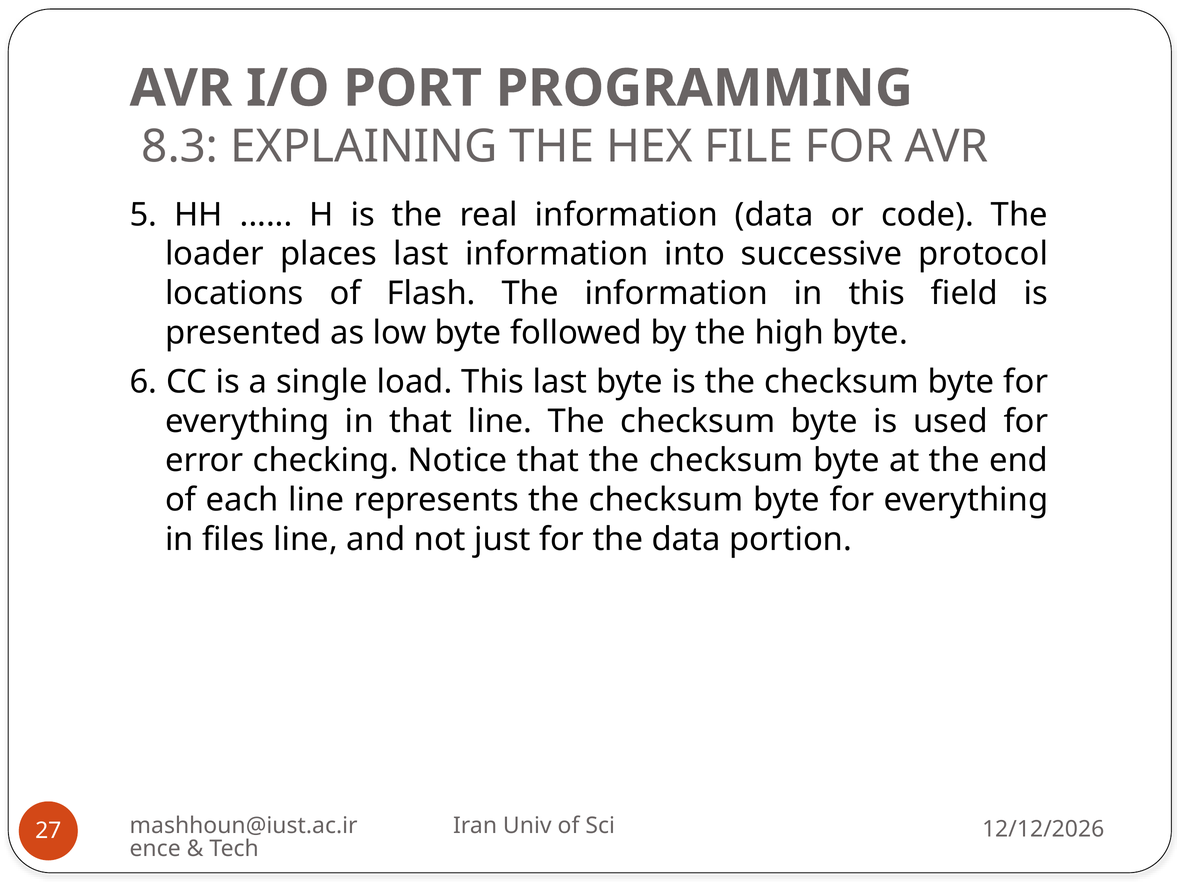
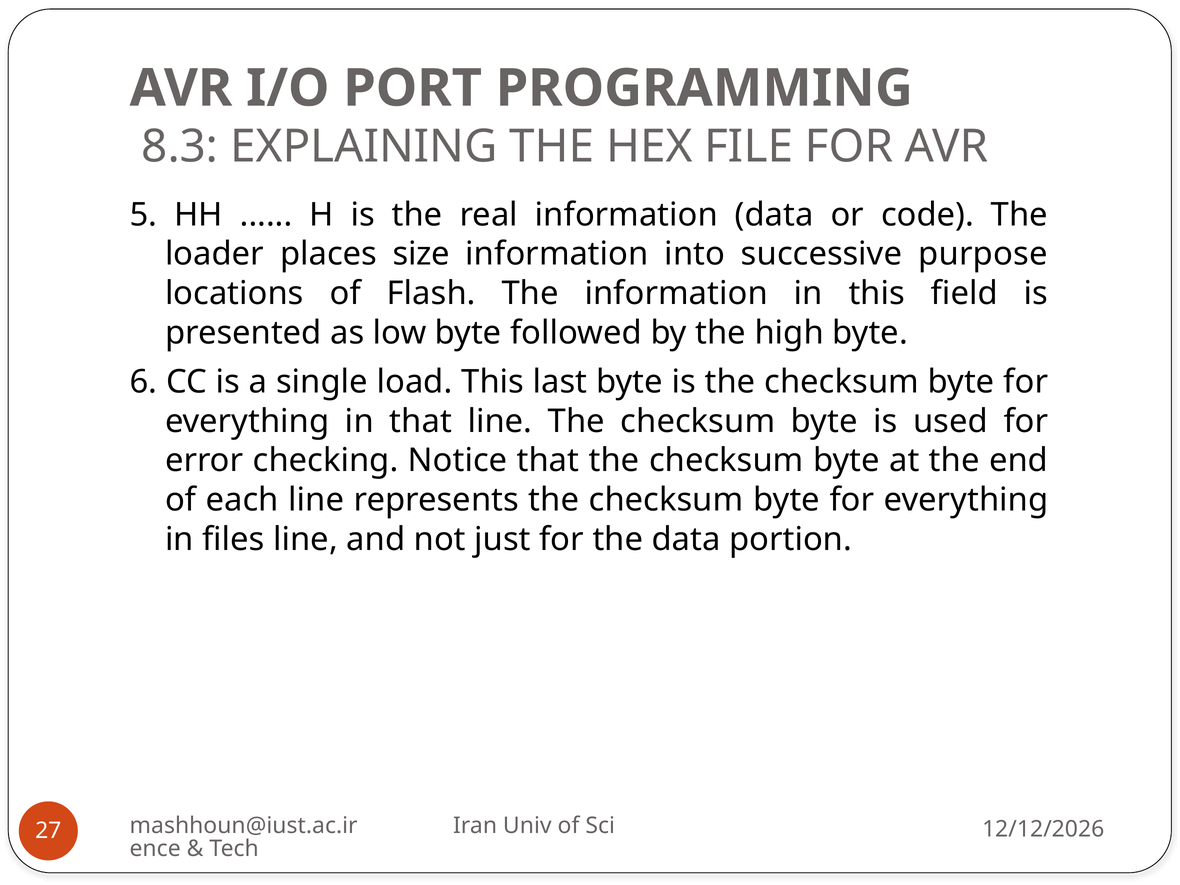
places last: last -> size (421, 254)
protocol: protocol -> purpose (983, 254)
